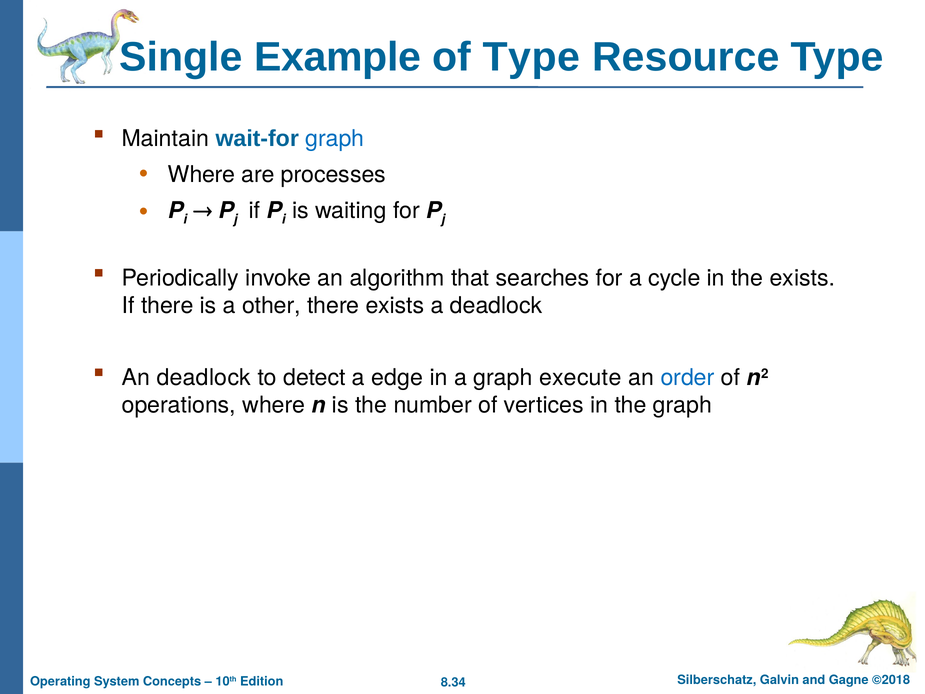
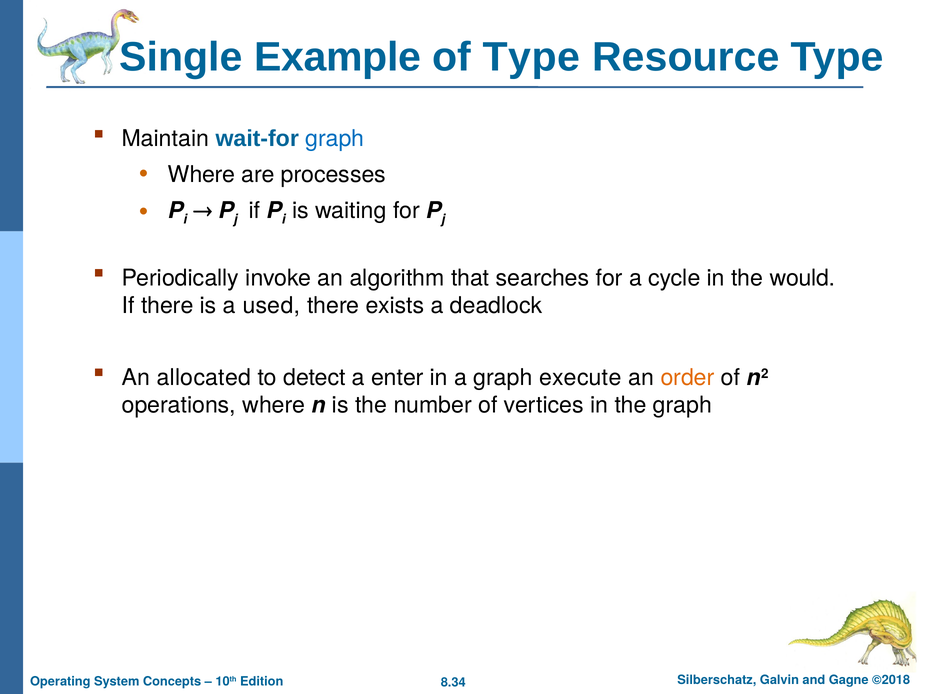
the exists: exists -> would (802, 278)
other: other -> used (271, 306)
An deadlock: deadlock -> allocated (204, 377)
edge: edge -> enter (397, 377)
order colour: blue -> orange (687, 377)
